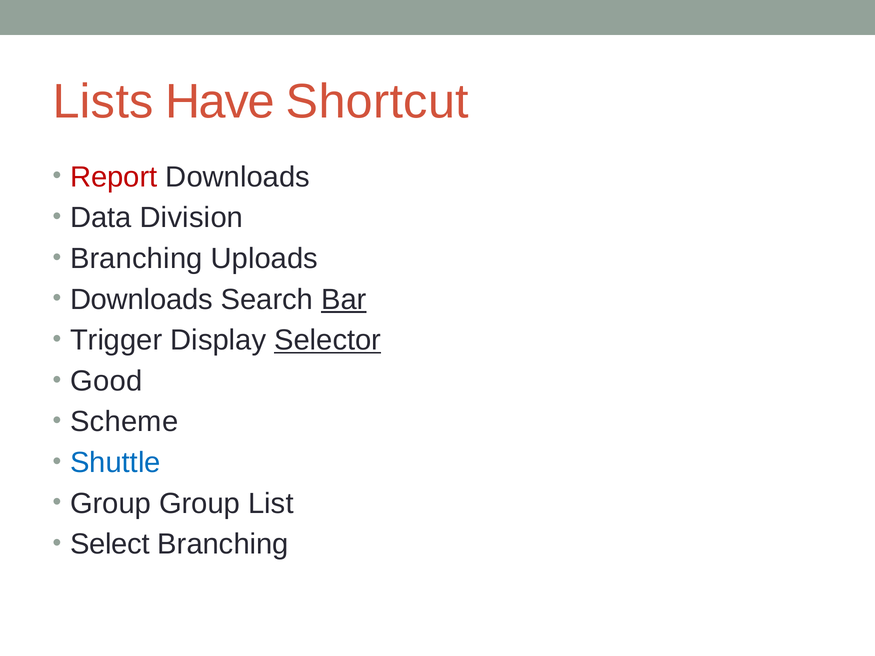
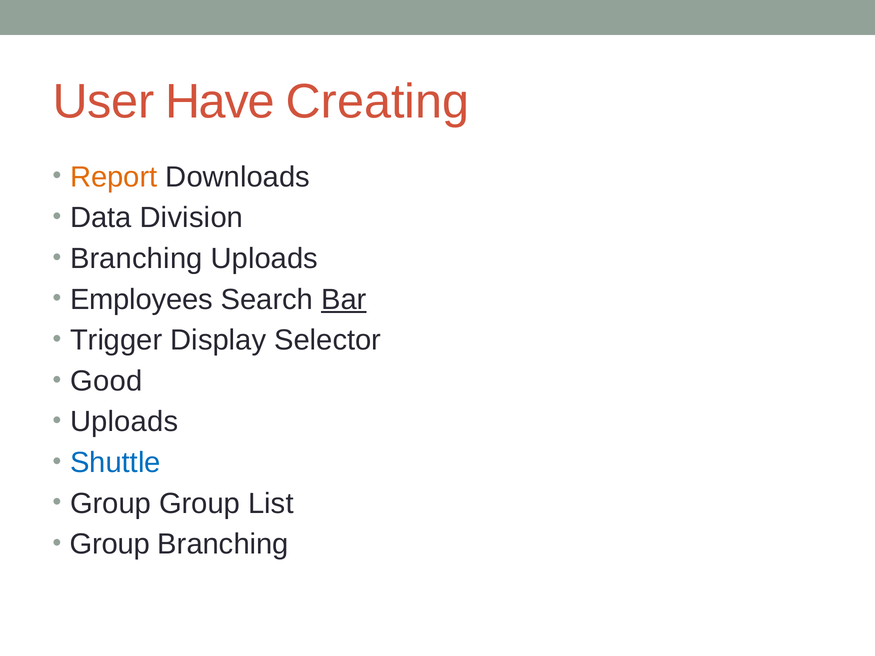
Lists: Lists -> User (103, 102)
Shortcut: Shortcut -> Creating (378, 102)
Report colour: red -> orange (114, 177)
Downloads: Downloads -> Employees (141, 300)
Selector underline: present -> none (328, 340)
Scheme: Scheme -> Uploads (124, 422)
Select: Select -> Group (110, 544)
